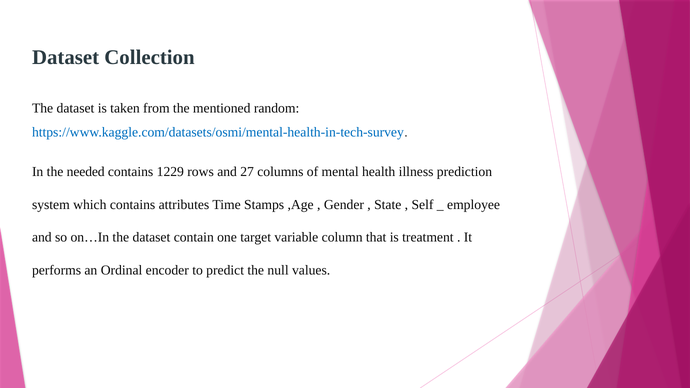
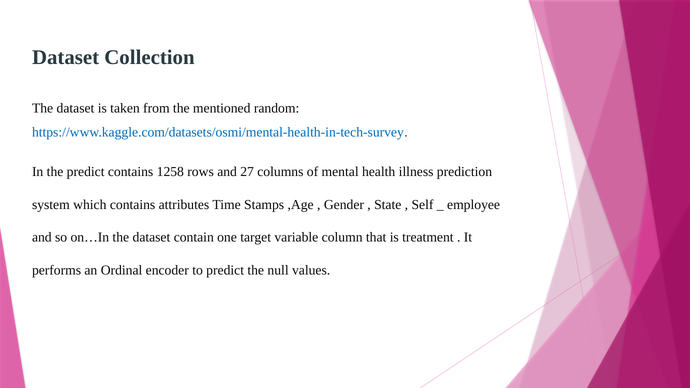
the needed: needed -> predict (86, 172)
1229: 1229 -> 1258 (170, 172)
